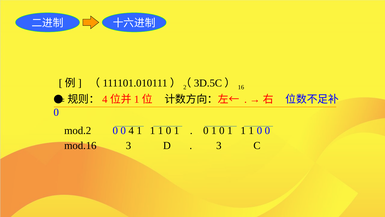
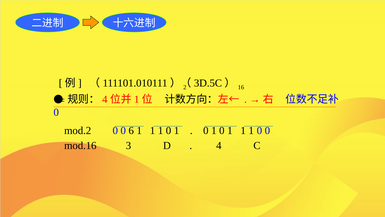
4: 4 -> 6 (131, 130)
3: 3 -> 4 (219, 145)
